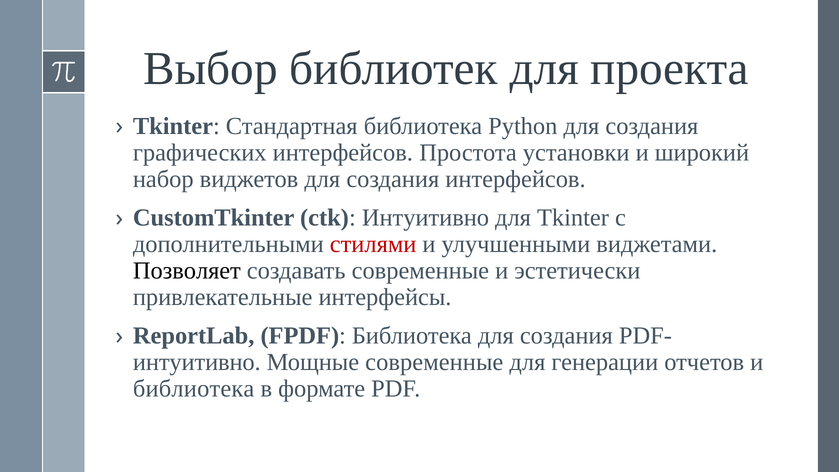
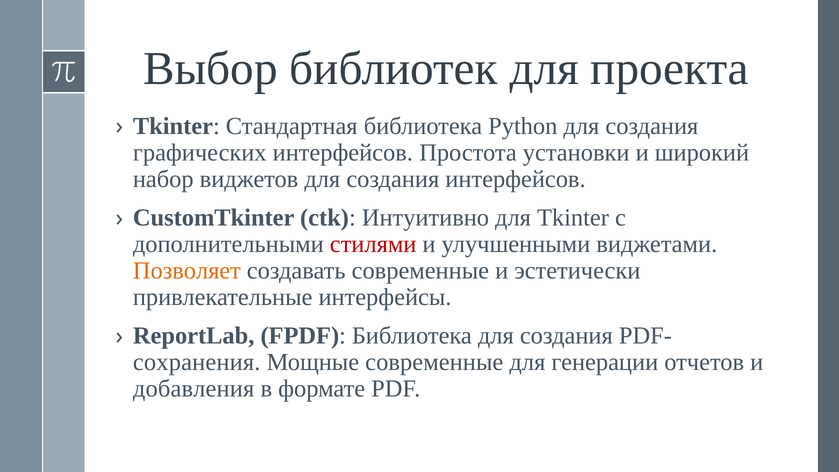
Позволяет colour: black -> orange (187, 271)
интуитивно: интуитивно -> сохранения (197, 362)
библиотека: библиотека -> добавления (194, 389)
